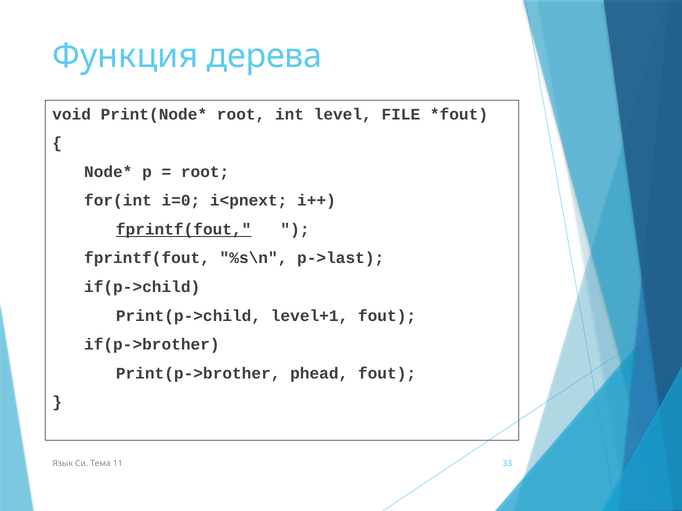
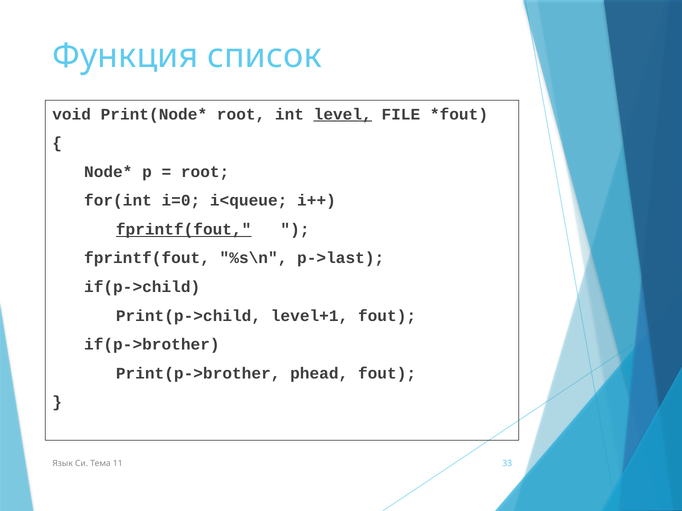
дерева: дерева -> список (264, 56)
level underline: none -> present (343, 114)
i<pnext: i<pnext -> i<queue (249, 201)
